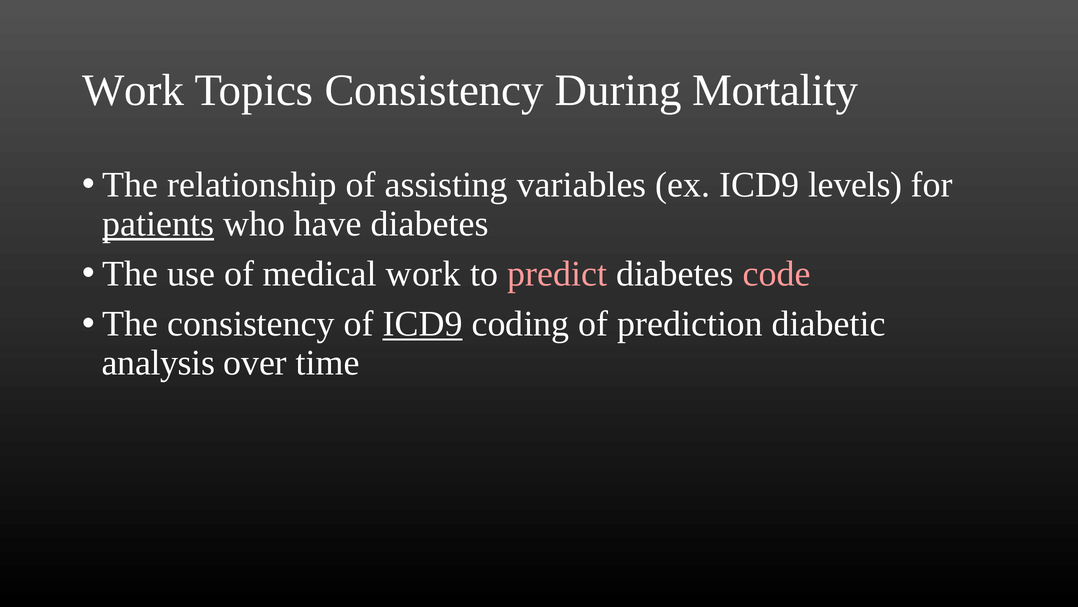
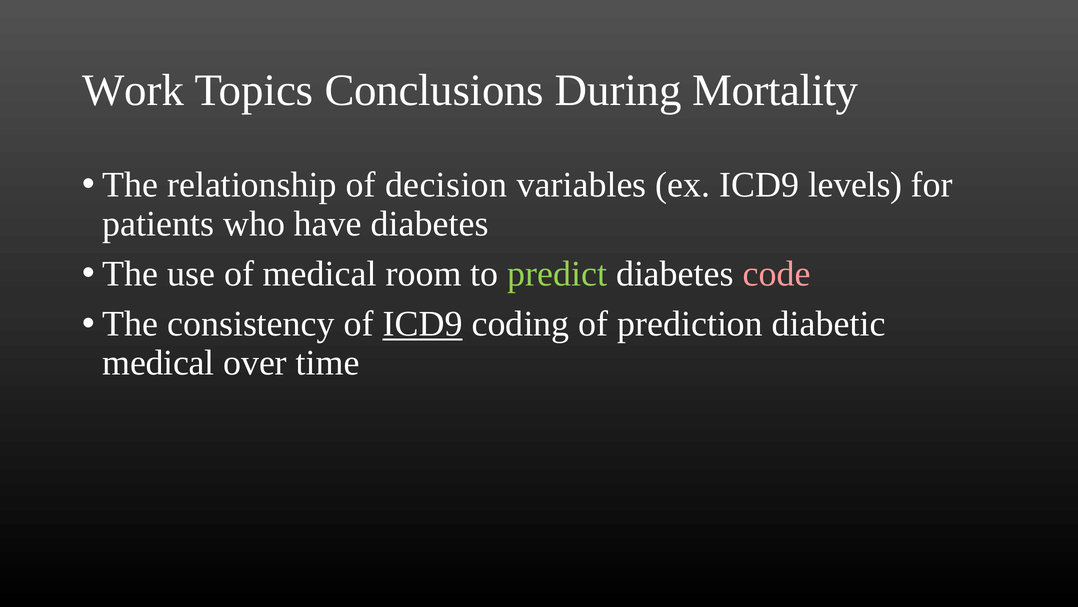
Topics Consistency: Consistency -> Conclusions (434, 91)
assisting: assisting -> decision (446, 185)
patients underline: present -> none (158, 223)
medical work: work -> room (424, 274)
predict colour: pink -> light green (557, 274)
analysis: analysis -> medical (158, 362)
